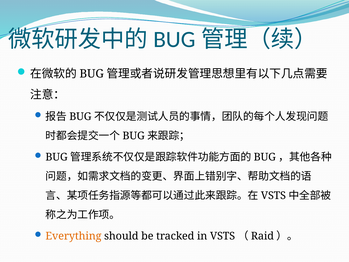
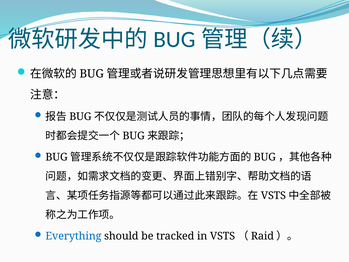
Everything colour: orange -> blue (73, 236)
